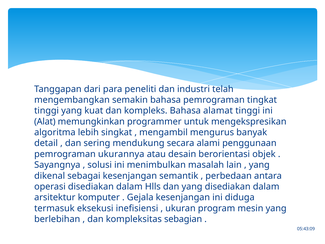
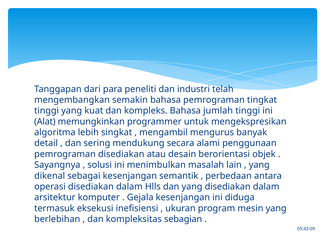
alamat: alamat -> jumlah (218, 111)
pemrograman ukurannya: ukurannya -> disediakan (121, 154)
